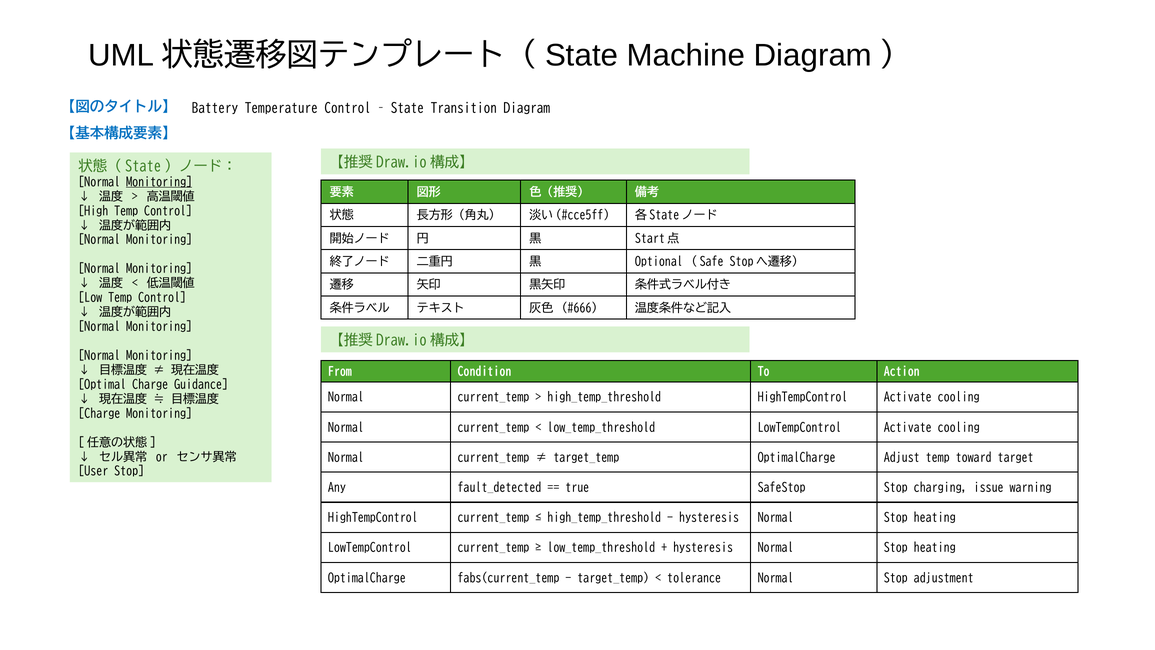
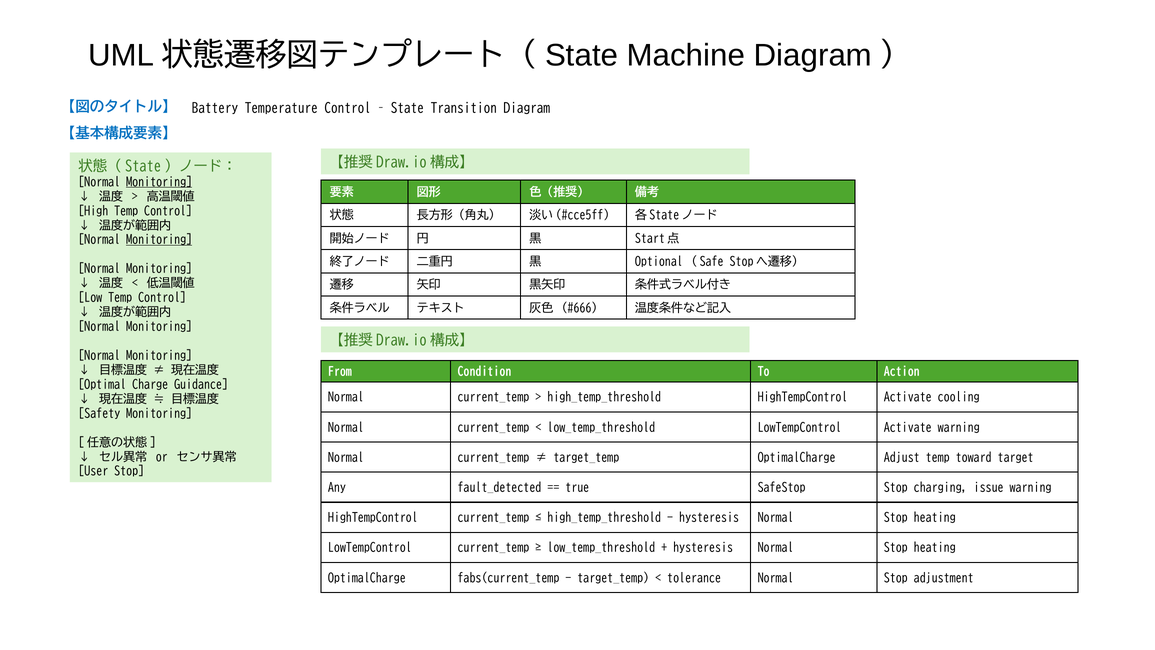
Monitoring underline: none -> present (159, 240)
Charge: Charge -> Safety (99, 413)
LowTempControl Activate cooling: cooling -> warning (959, 427)
